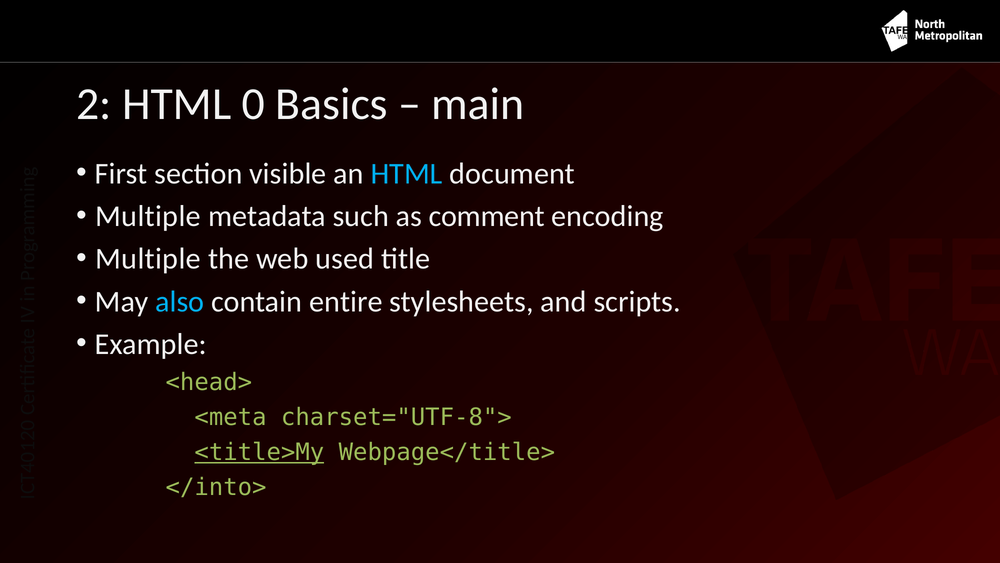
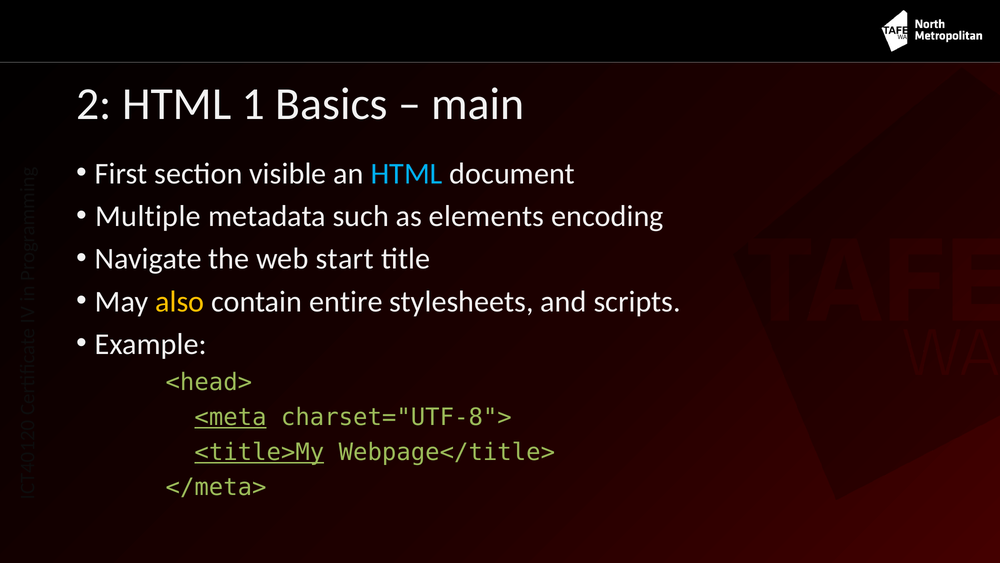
HTML 0: 0 -> 1 (253, 104)
comment: comment -> elements (487, 216)
Multiple: Multiple -> Navigate (148, 259)
used: used -> start (345, 259)
also colour: light blue -> yellow (180, 301)
<meta underline: none -> present (231, 417)
</into>: </into> -> </meta> (216, 487)
